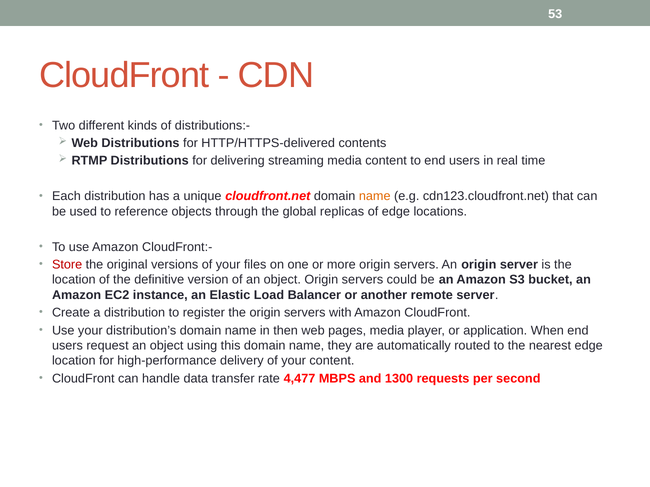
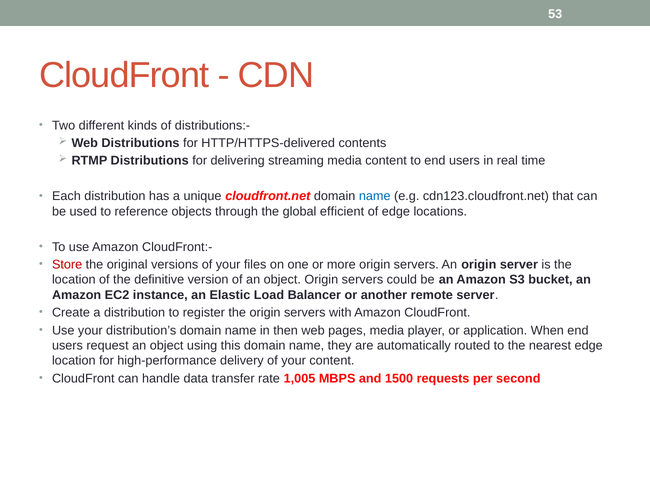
name colour: orange -> blue (375, 196)
replicas: replicas -> efficient (342, 212)
4,477: 4,477 -> 1,005 (300, 379)
1300: 1300 -> 1500 (399, 379)
